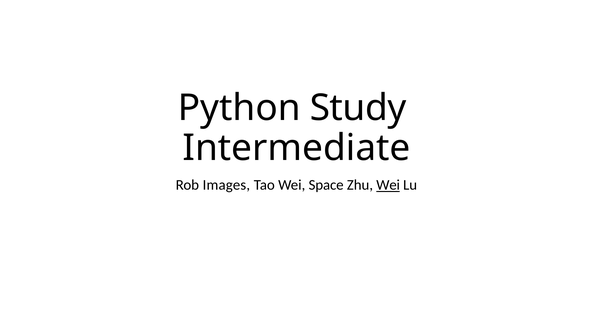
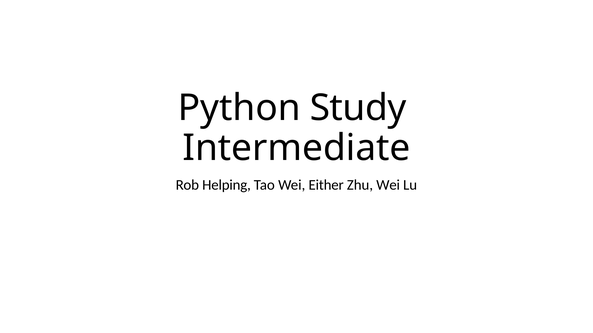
Images: Images -> Helping (226, 185)
Space: Space -> Either (326, 185)
Wei underline: present -> none (388, 185)
